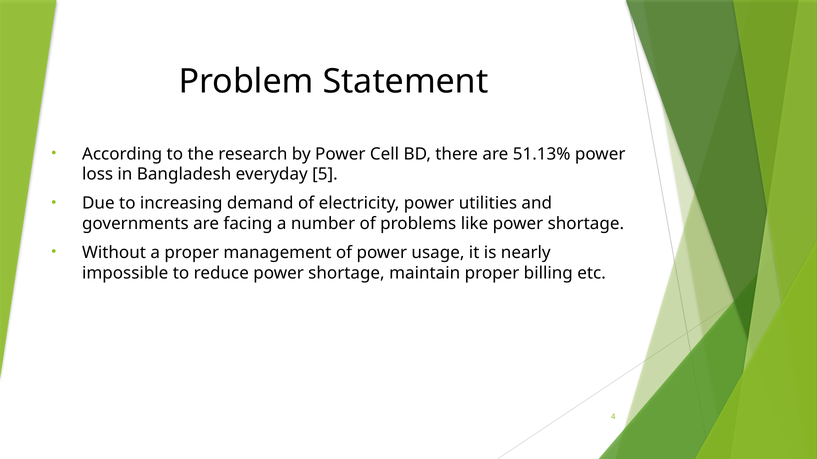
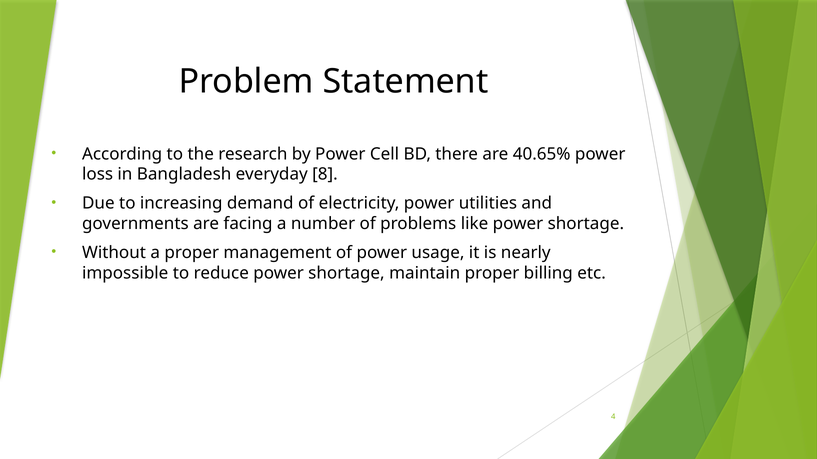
51.13%: 51.13% -> 40.65% (542, 154)
5: 5 -> 8 (325, 175)
